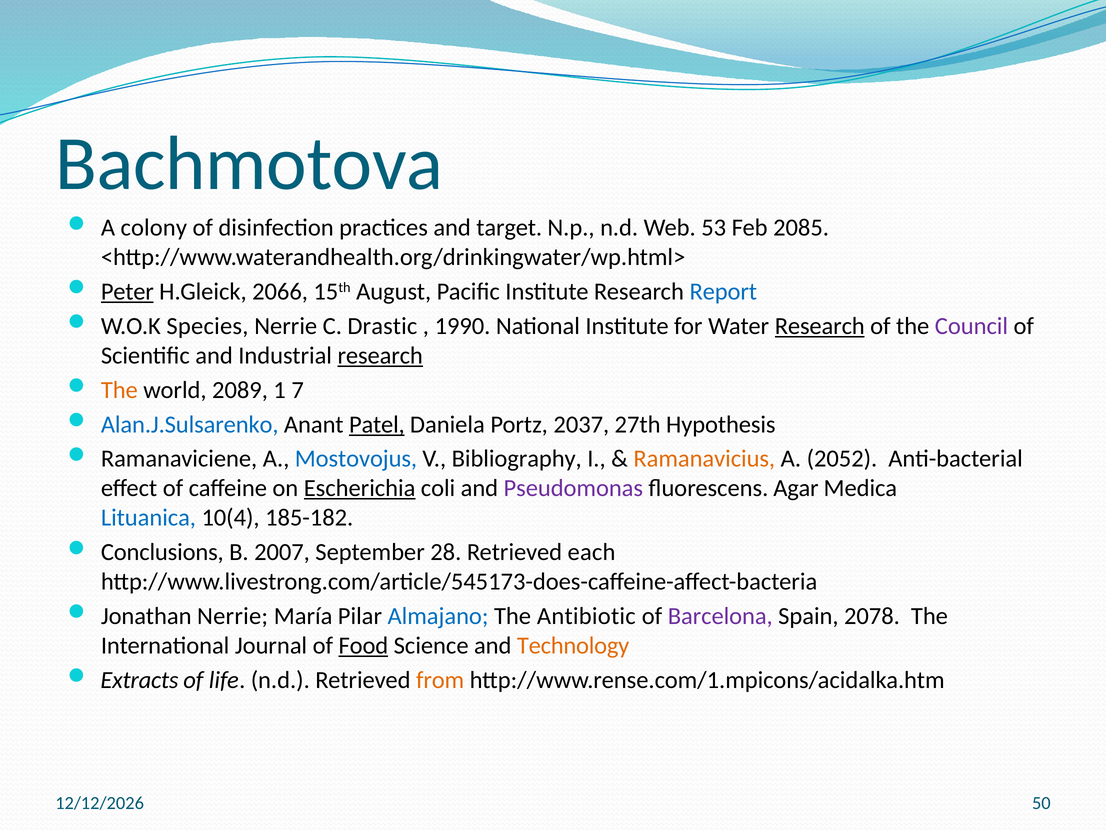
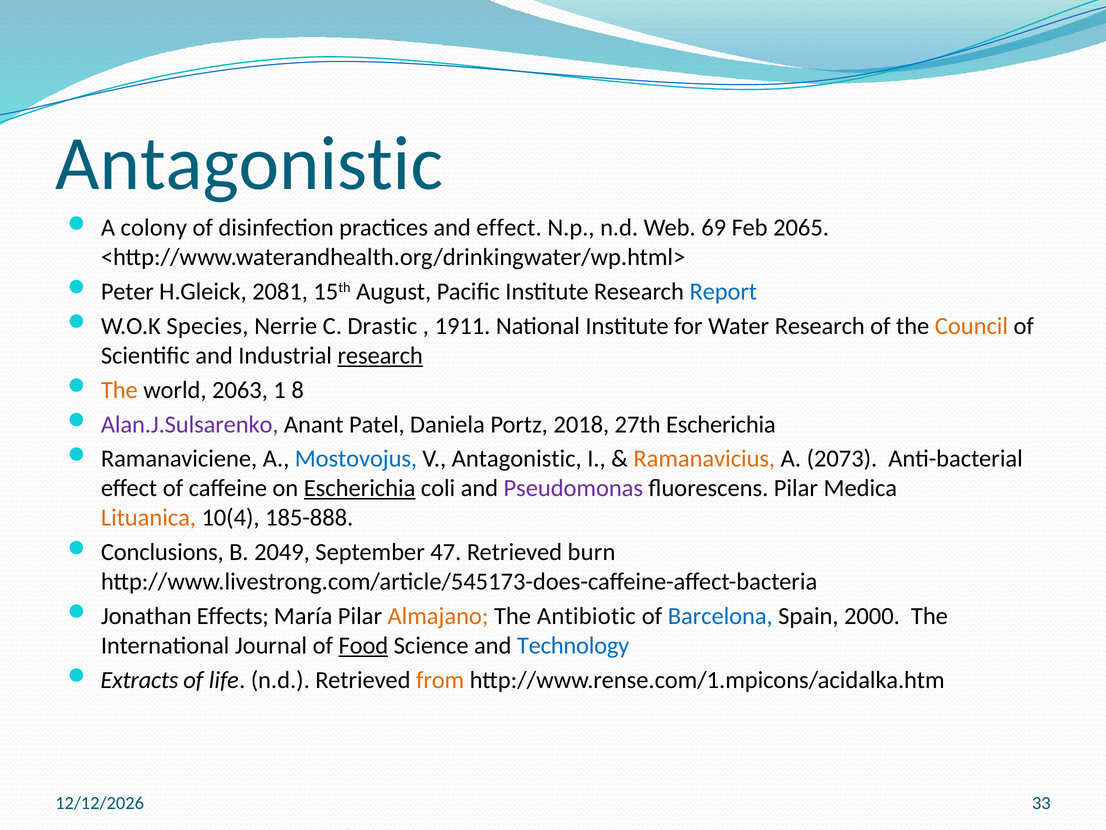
Bachmotova: Bachmotova -> Antagonistic (249, 164)
and target: target -> effect (509, 228)
53: 53 -> 69 (714, 228)
2085: 2085 -> 2065 (801, 228)
Peter underline: present -> none (127, 292)
2066: 2066 -> 2081 (280, 292)
1990: 1990 -> 1911 (462, 326)
Research underline: present -> none (820, 326)
Council colour: purple -> orange (971, 326)
2089: 2089 -> 2063 (240, 390)
7: 7 -> 8 (298, 390)
Alan.J.Sulsarenko colour: blue -> purple (190, 424)
Patel underline: present -> none (377, 424)
2037: 2037 -> 2018 (581, 424)
27th Hypothesis: Hypothesis -> Escherichia (721, 424)
V Bibliography: Bibliography -> Antagonistic (517, 459)
2052: 2052 -> 2073 (842, 459)
fluorescens Agar: Agar -> Pilar (796, 488)
Lituanica colour: blue -> orange (148, 518)
185-182: 185-182 -> 185-888 (309, 518)
2007: 2007 -> 2049 (282, 552)
28: 28 -> 47 (446, 552)
each: each -> burn (592, 552)
Jonathan Nerrie: Nerrie -> Effects (233, 616)
Almajano colour: blue -> orange (438, 616)
Barcelona colour: purple -> blue (720, 616)
2078: 2078 -> 2000 (872, 616)
Technology colour: orange -> blue (573, 645)
50: 50 -> 33 (1041, 803)
